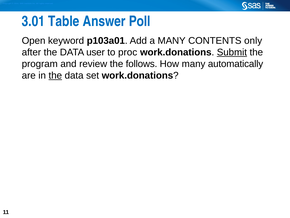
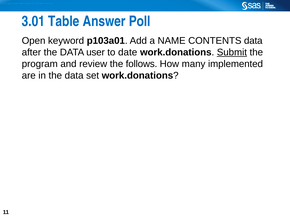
a MANY: MANY -> NAME (172, 41)
CONTENTS only: only -> data (253, 41)
proc: proc -> date (128, 52)
automatically: automatically -> implemented (236, 64)
the underline: present -> none (55, 75)
